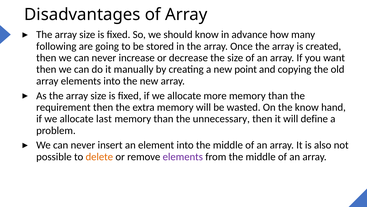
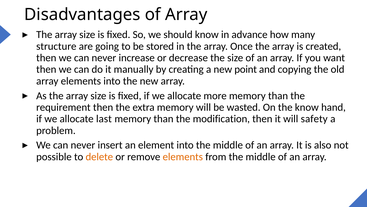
following: following -> structure (56, 46)
unnecessary: unnecessary -> modification (221, 119)
define: define -> safety (314, 119)
elements colour: purple -> orange (183, 156)
